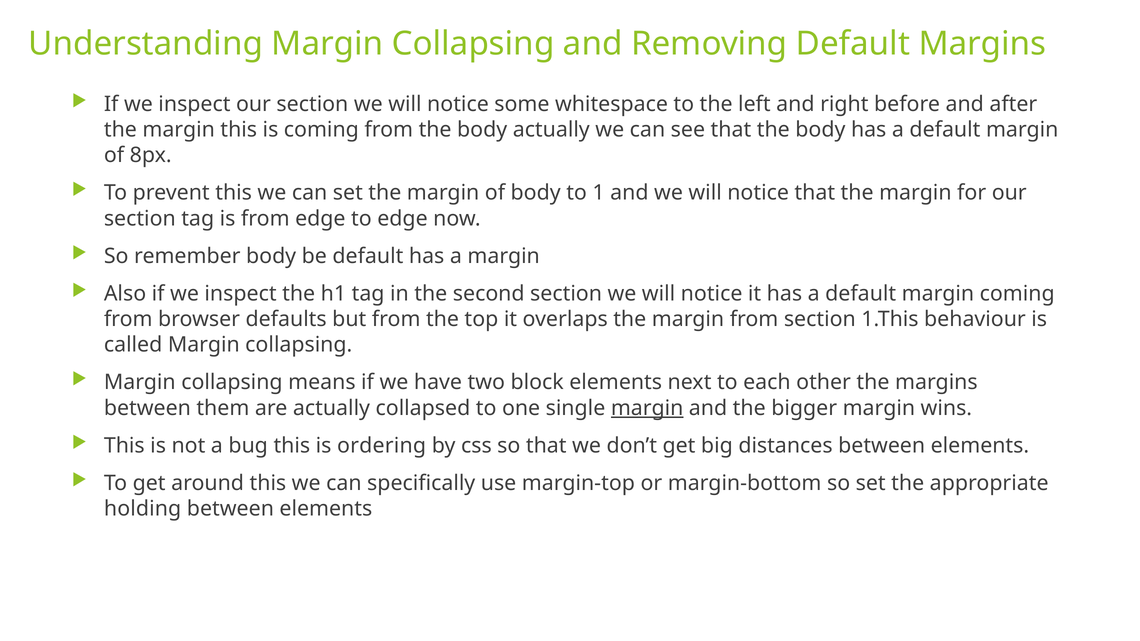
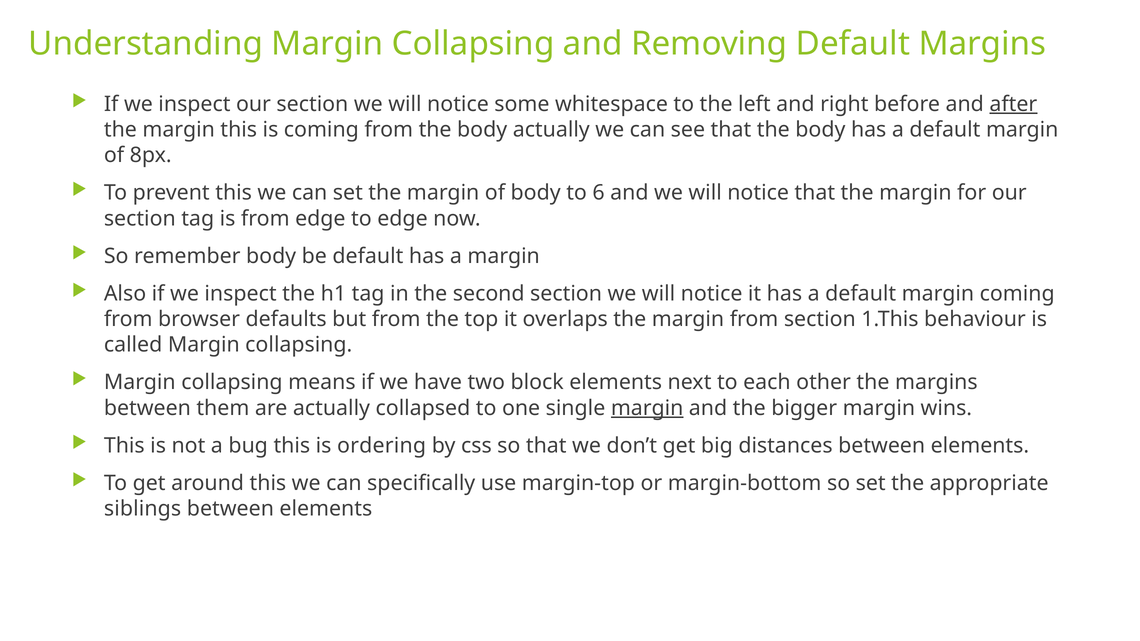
after underline: none -> present (1013, 104)
1: 1 -> 6 (599, 193)
holding: holding -> siblings (143, 509)
